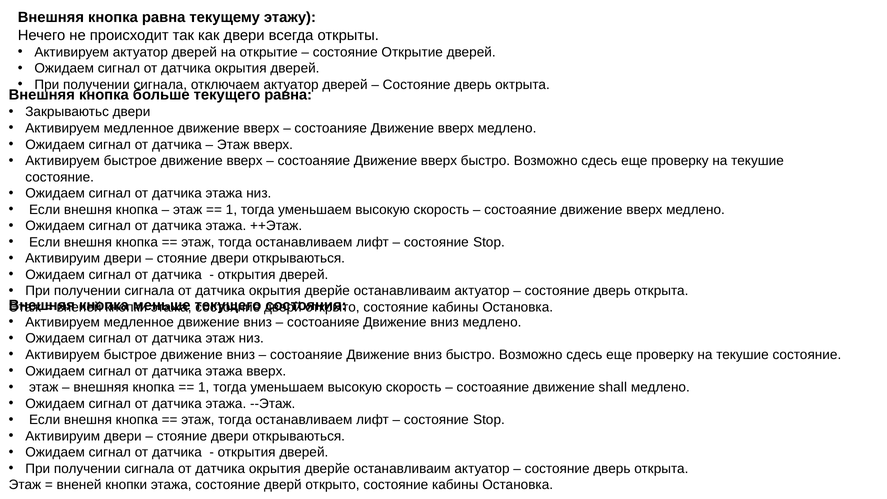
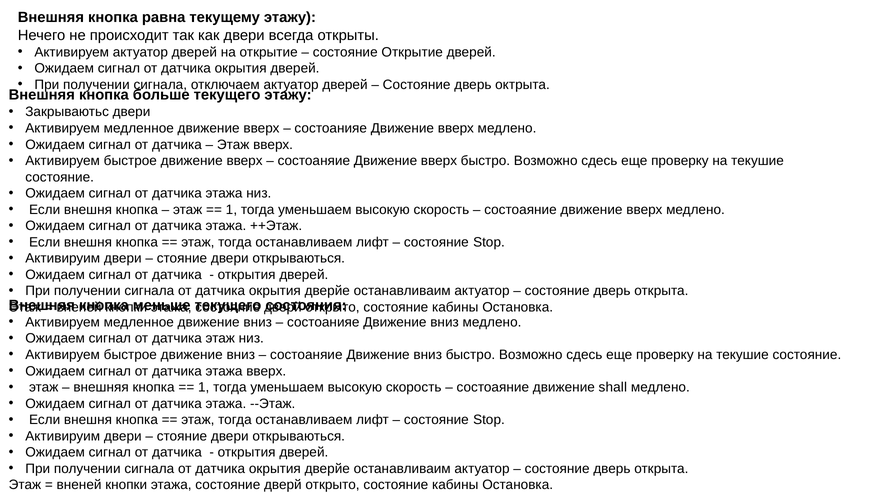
текущего равна: равна -> этажу (288, 95)
